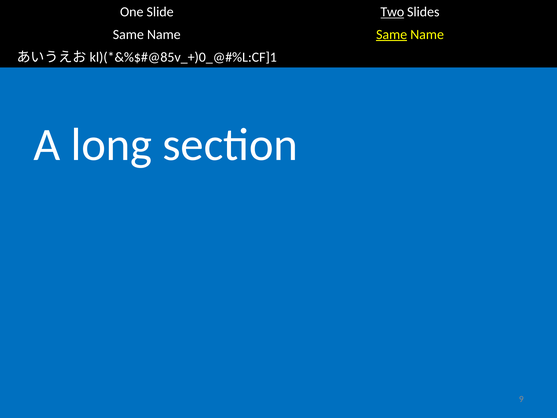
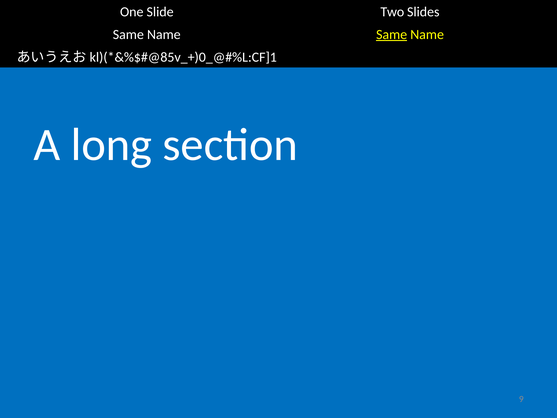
Two underline: present -> none (392, 12)
